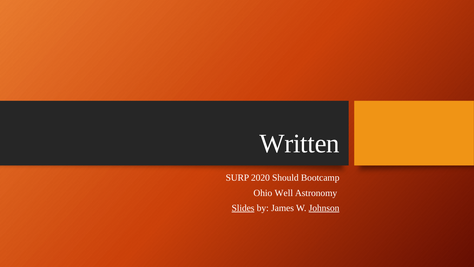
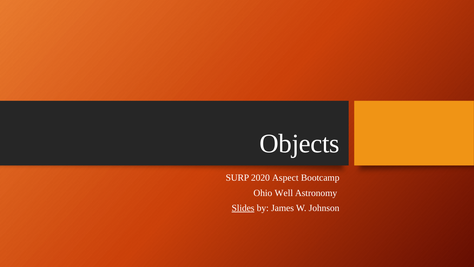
Written: Written -> Objects (300, 143)
Should: Should -> Aspect (285, 178)
Johnson underline: present -> none (324, 208)
